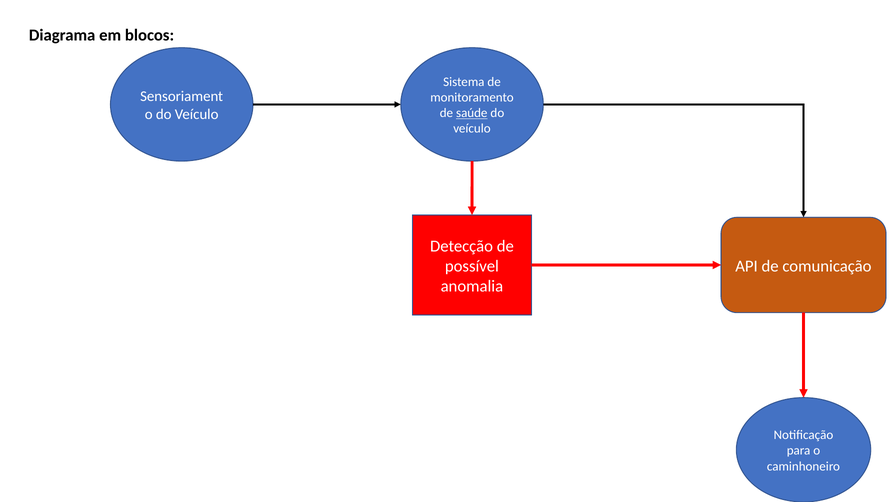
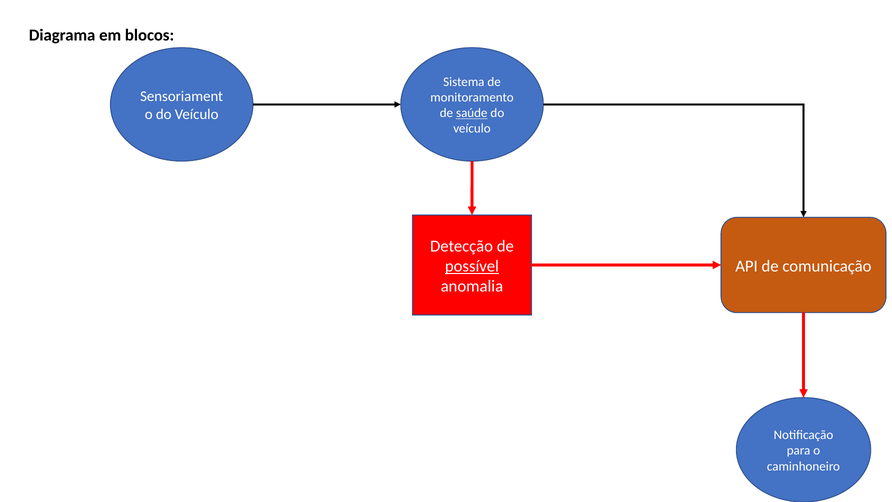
possível underline: none -> present (472, 266)
